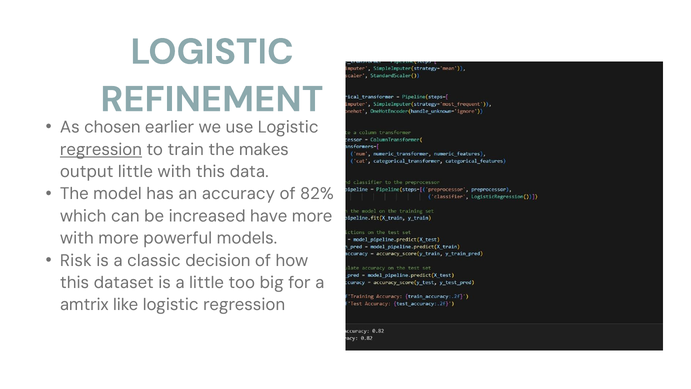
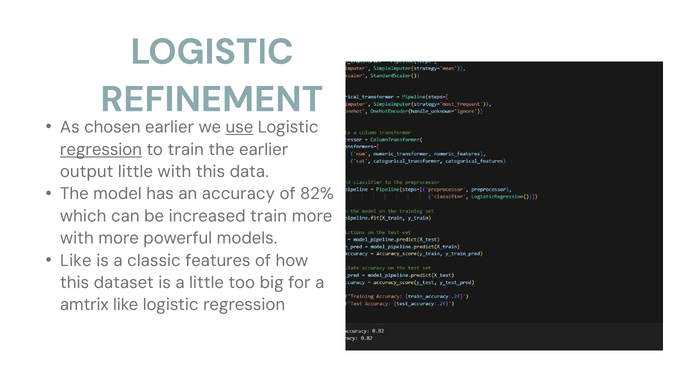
use underline: none -> present (239, 127)
the makes: makes -> earlier (264, 149)
increased have: have -> train (269, 216)
Risk: Risk -> Like (76, 260)
decision: decision -> features (218, 260)
